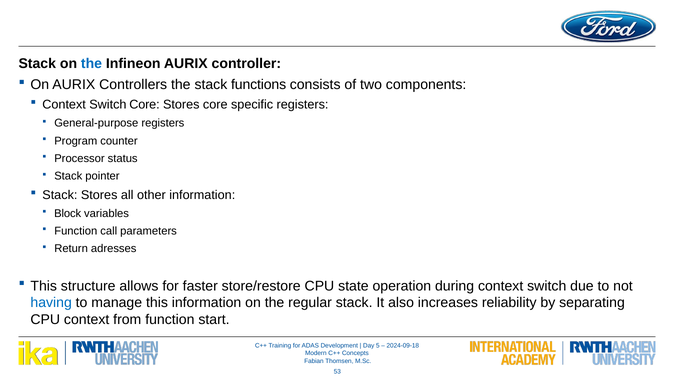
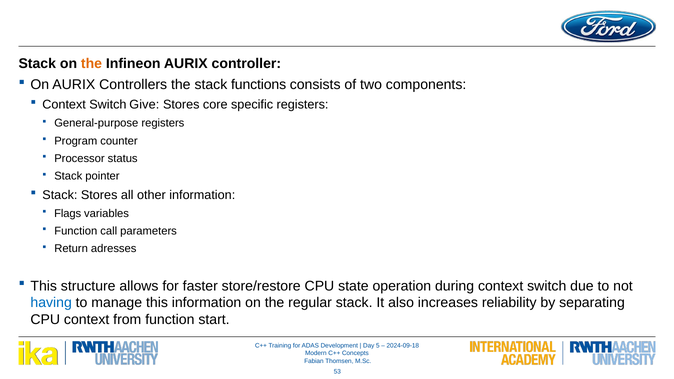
the colour: blue -> orange (91, 64)
Switch Core: Core -> Give (144, 105)
Block: Block -> Flags (68, 213)
